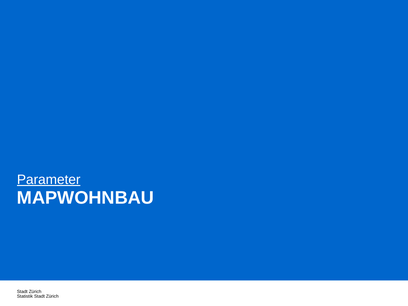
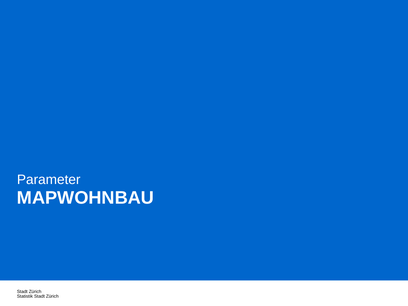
Parameter underline: present -> none (49, 180)
